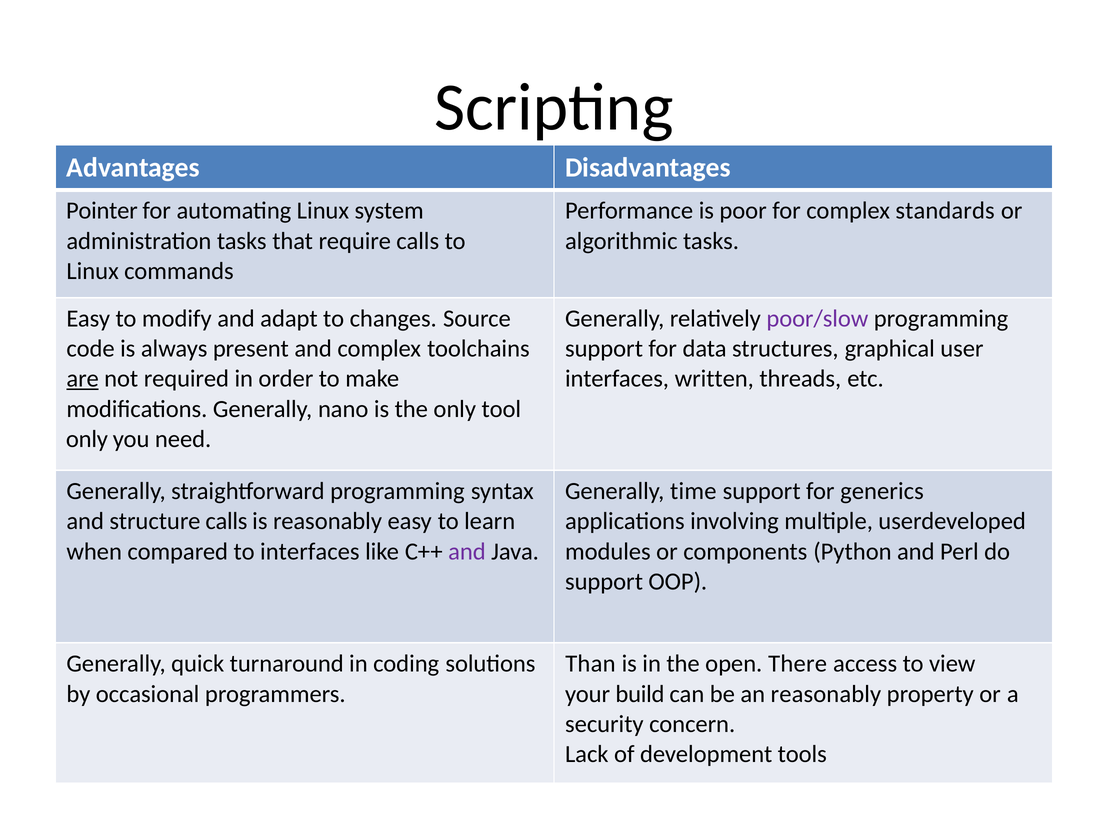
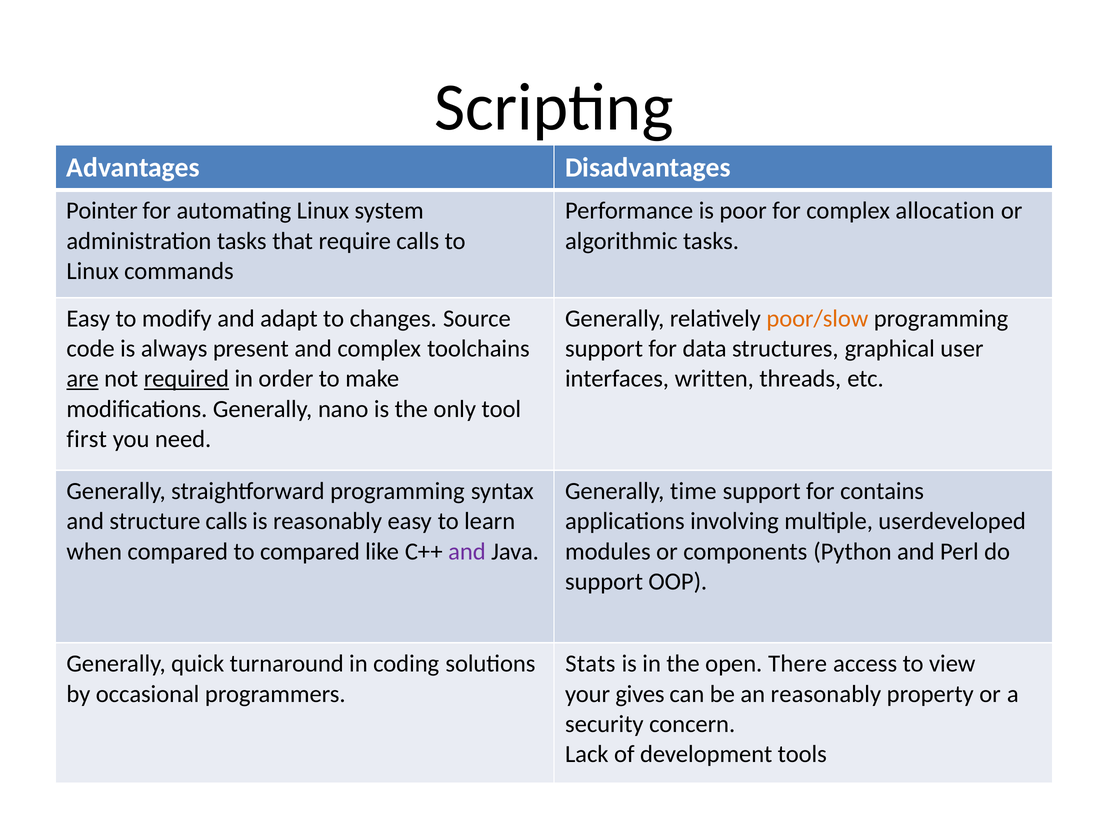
standards: standards -> allocation (945, 211)
poor/slow colour: purple -> orange (817, 319)
required underline: none -> present (186, 379)
only: only -> first (87, 439)
generics: generics -> contains (882, 491)
to interfaces: interfaces -> compared (310, 551)
Than: Than -> Stats (590, 664)
build: build -> gives (640, 694)
